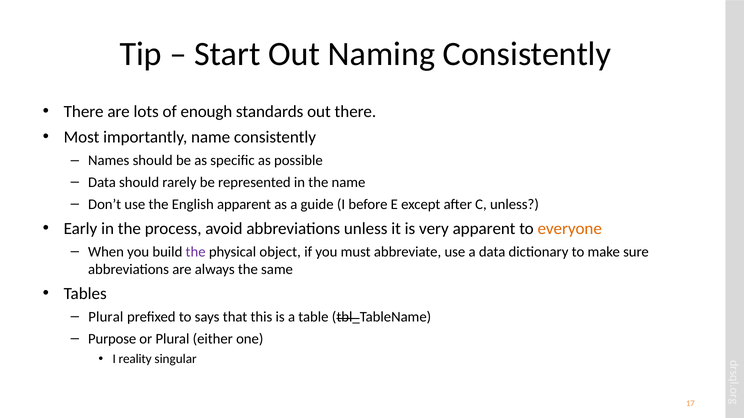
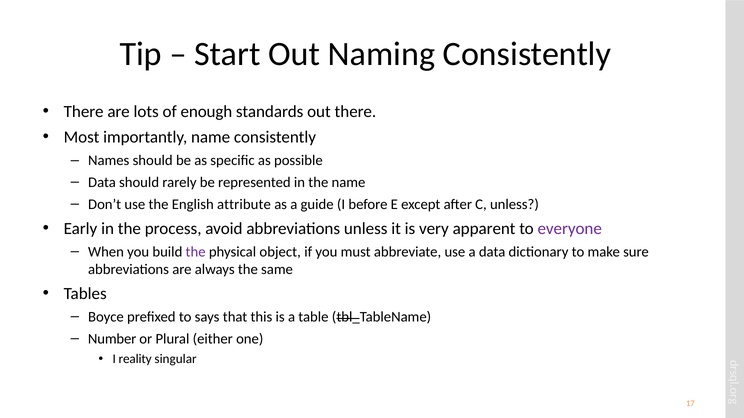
English apparent: apparent -> attribute (244, 205)
everyone colour: orange -> purple (570, 229)
Plural: Plural -> Boyce (106, 317)
Purpose: Purpose -> Number (112, 339)
